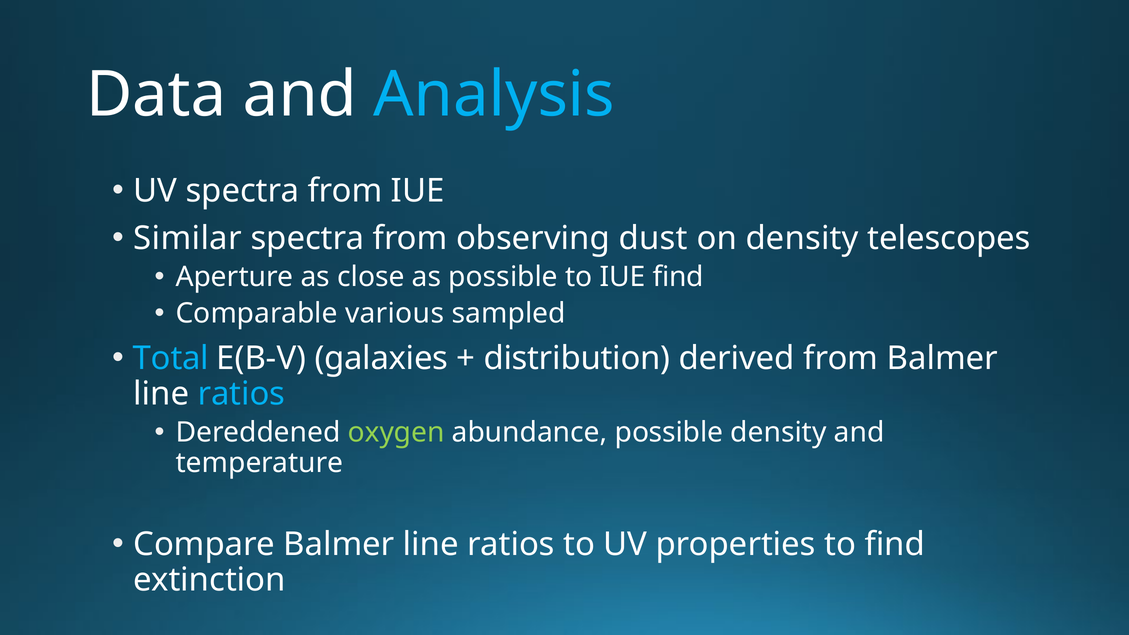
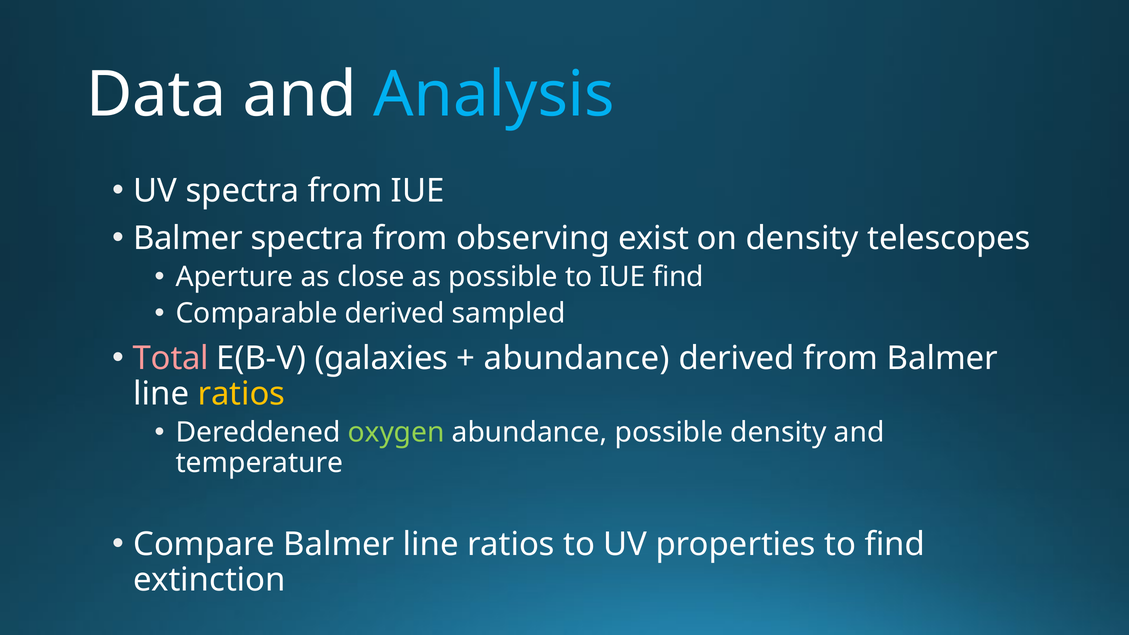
Similar: Similar -> Balmer (188, 238)
dust: dust -> exist (653, 238)
Comparable various: various -> derived (395, 313)
Total colour: light blue -> pink (171, 358)
distribution: distribution -> abundance (577, 358)
ratios colour: light blue -> yellow (241, 394)
